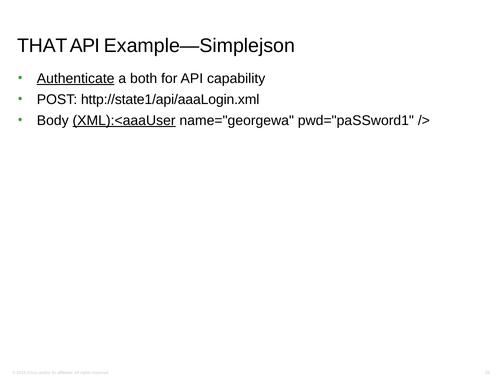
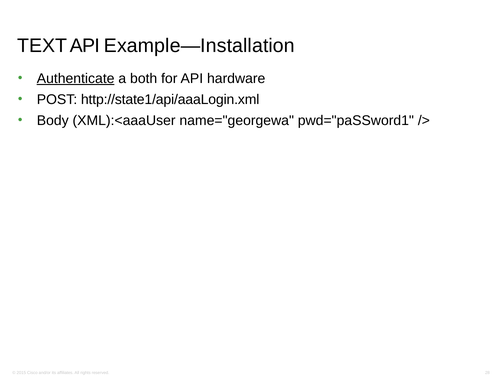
THAT: THAT -> TEXT (42, 46)
Example—Simplejson: Example—Simplejson -> Example—Installation (199, 46)
capability: capability -> hardware (236, 78)
XML):<aaaUser underline: present -> none (124, 120)
